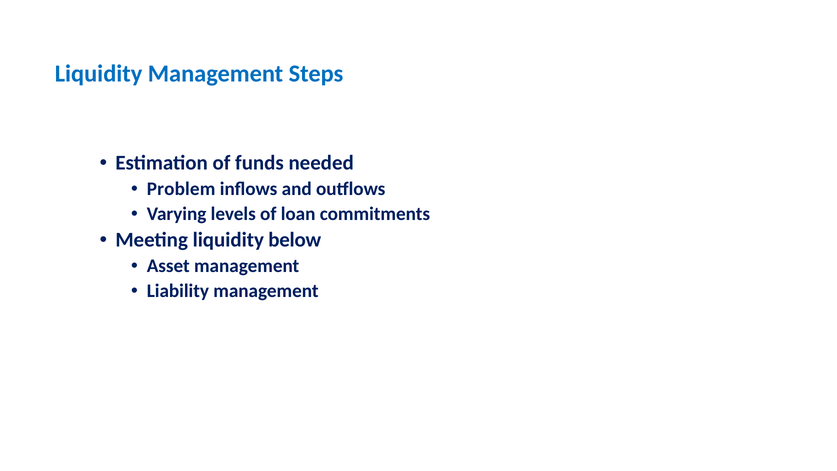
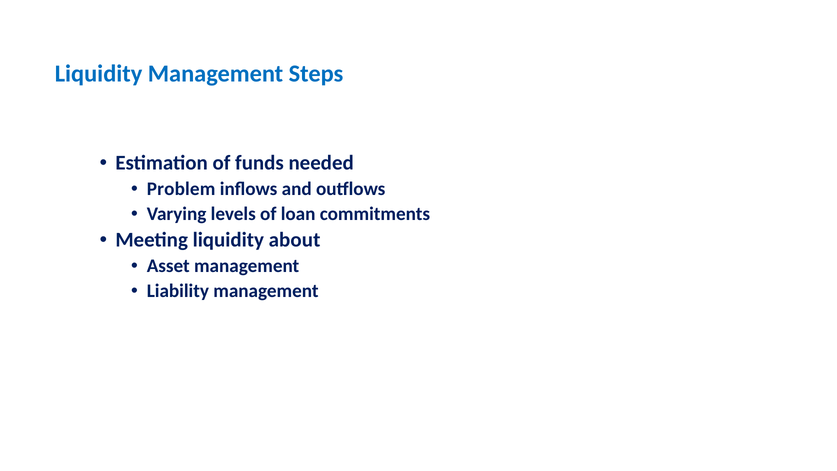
below: below -> about (295, 240)
